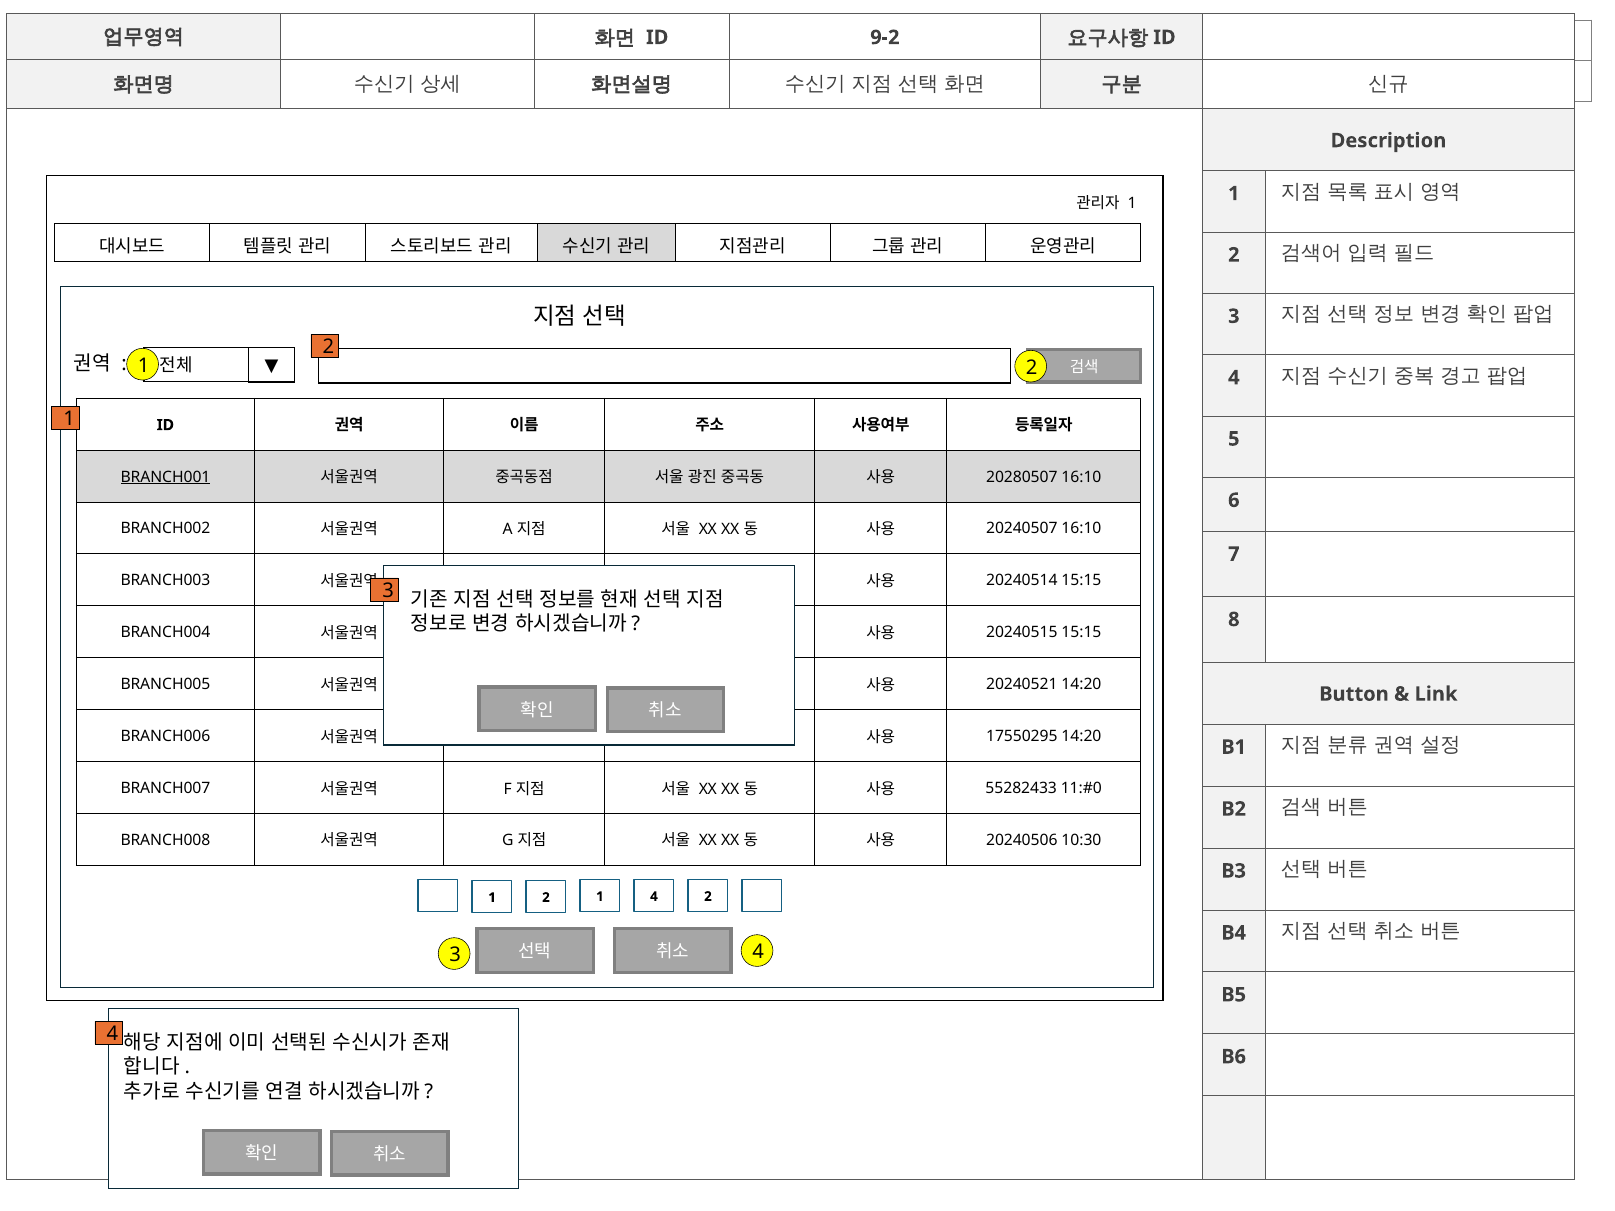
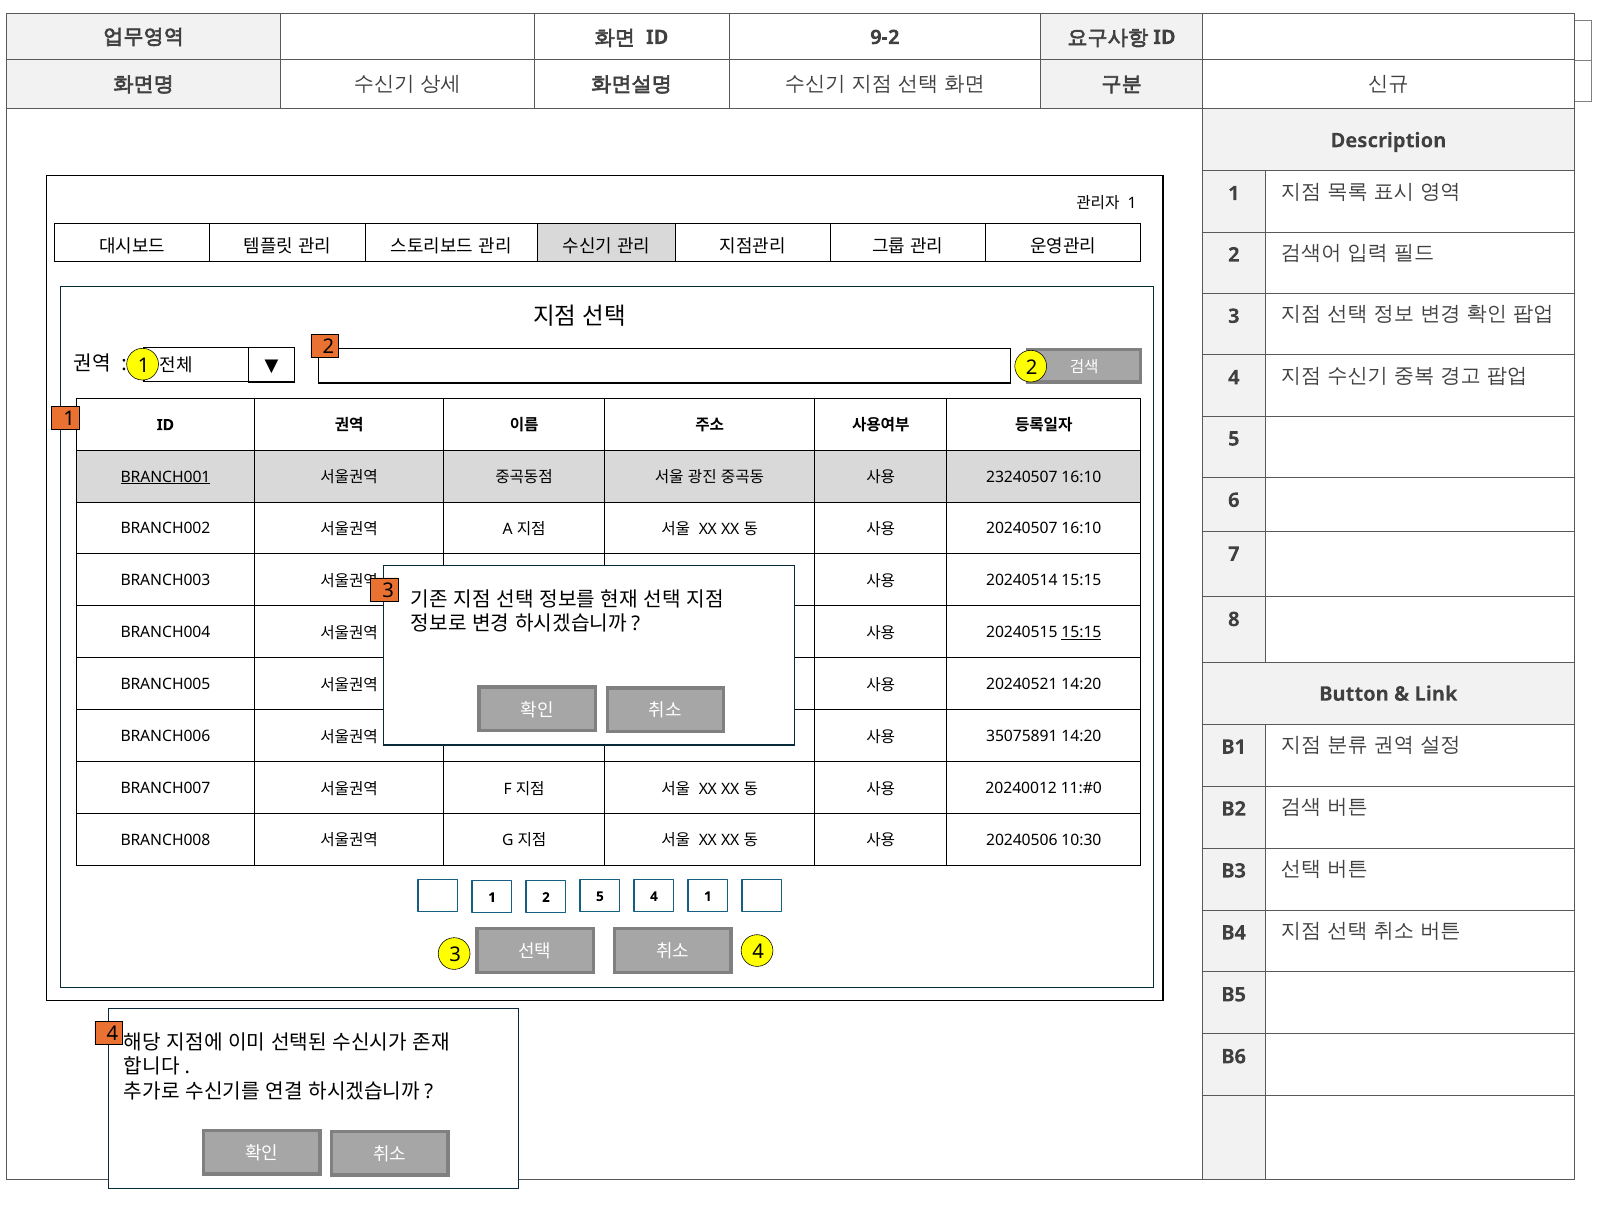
20280507: 20280507 -> 23240507 (1022, 477)
15:15 underline: none -> present (1081, 633)
17550295: 17550295 -> 35075891 (1022, 736)
55282433: 55282433 -> 20240012 (1021, 788)
1 2 1: 1 -> 5 (600, 897)
4 2: 2 -> 1 (708, 897)
